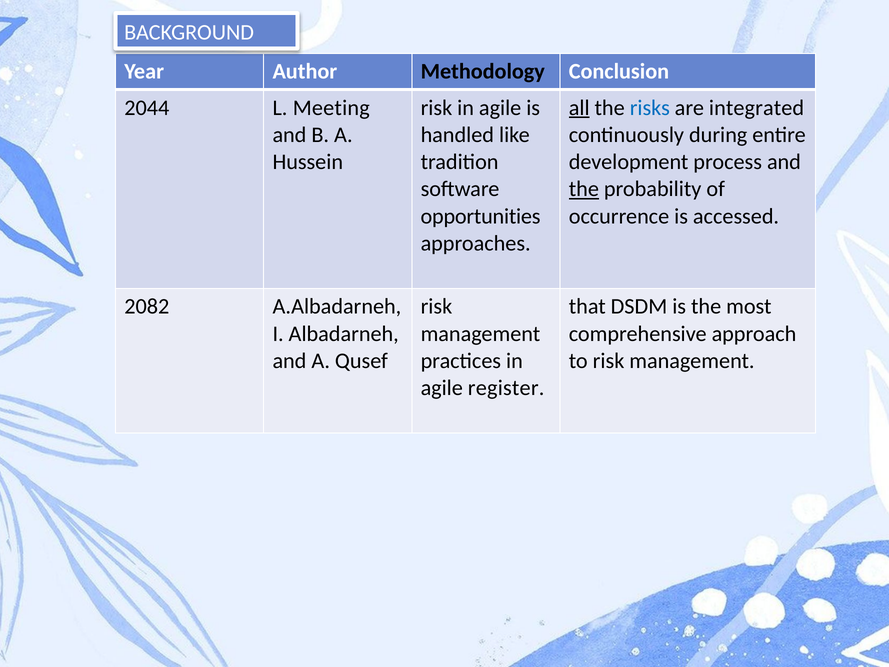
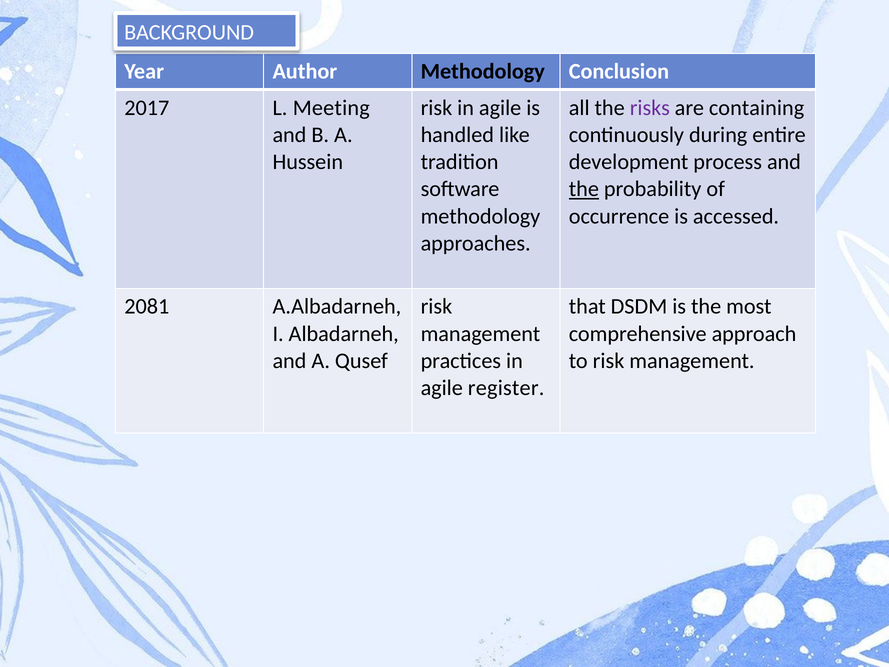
2044: 2044 -> 2017 (147, 108)
all underline: present -> none (579, 108)
risks colour: blue -> purple (650, 108)
integrated: integrated -> containing (757, 108)
opportunities: opportunities -> methodology (480, 216)
2082: 2082 -> 2081 (147, 306)
